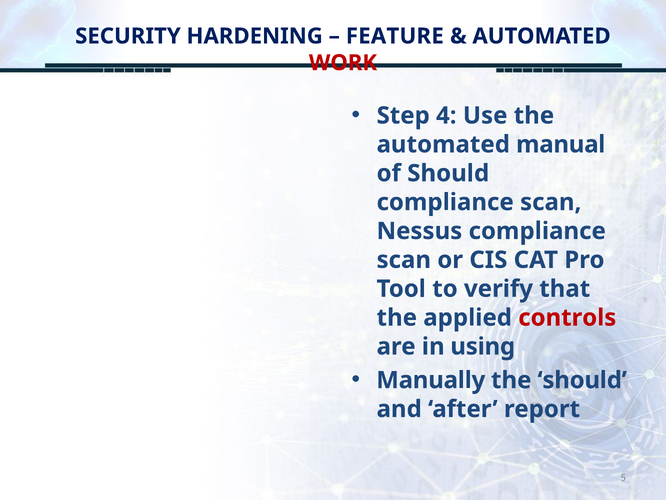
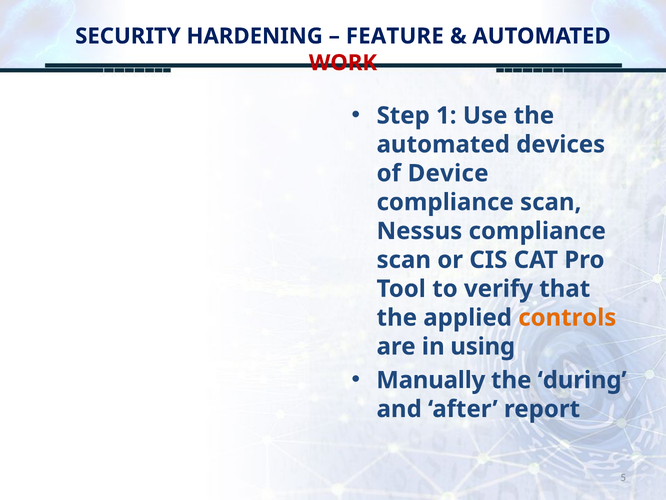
4: 4 -> 1 (446, 115)
manual: manual -> devices (561, 144)
of Should: Should -> Device (448, 173)
controls colour: red -> orange (567, 317)
the should: should -> during (582, 380)
